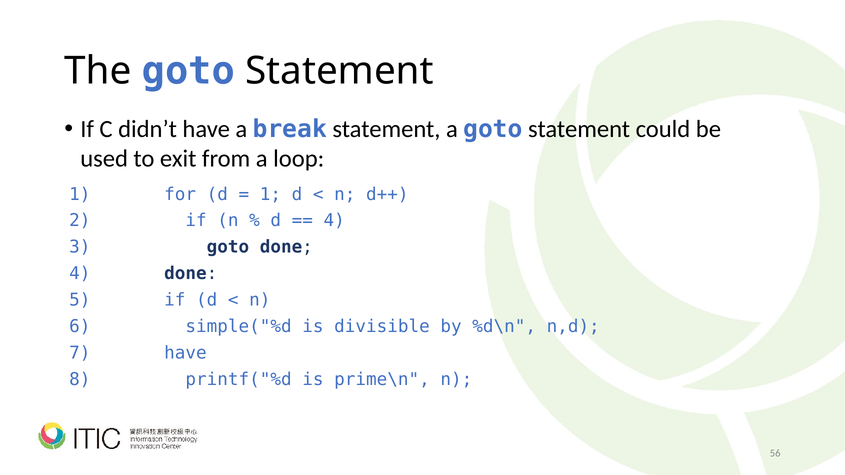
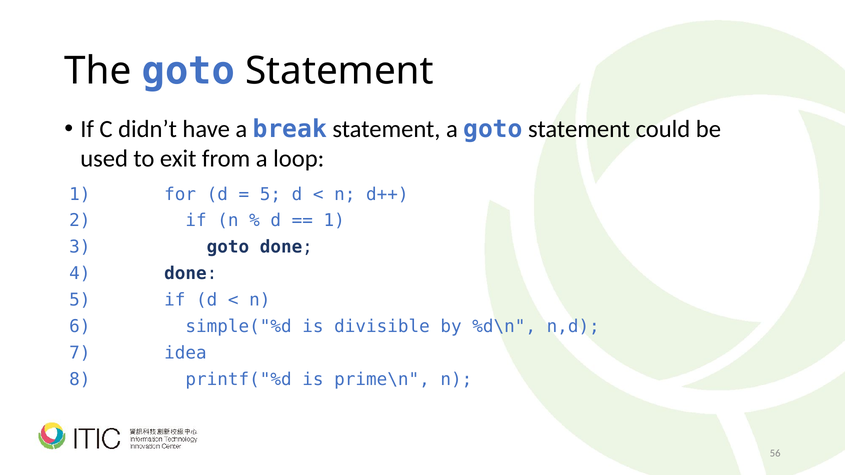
1: 1 -> 5 (270, 194)
4: 4 -> 1 (334, 221)
have: have -> idea (185, 353)
